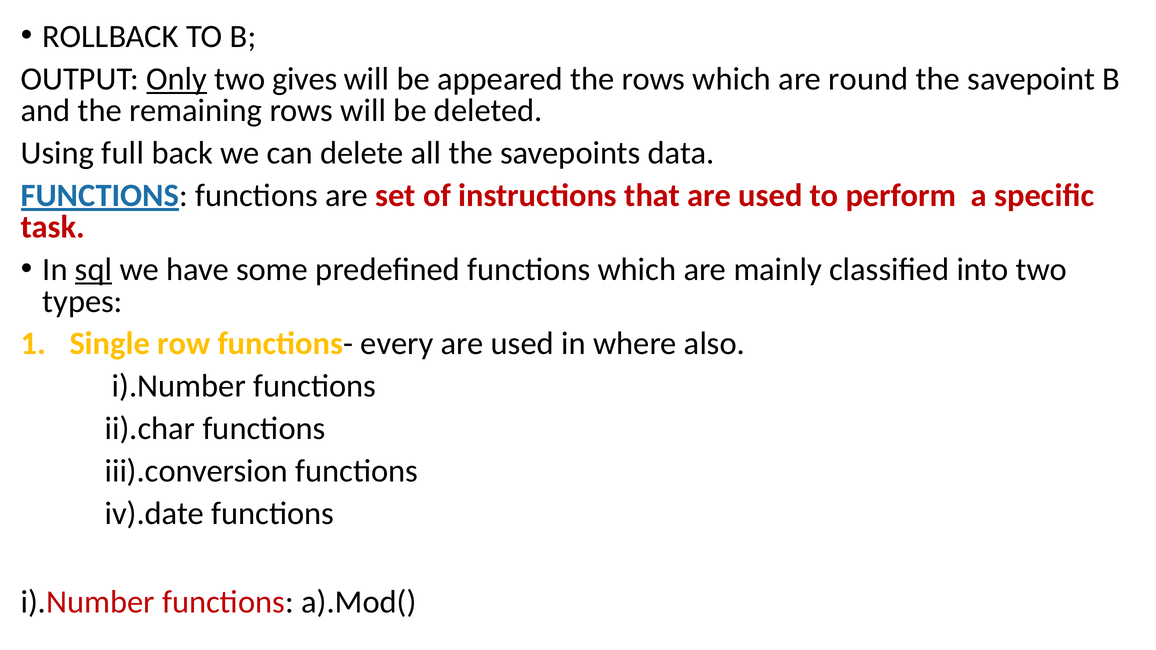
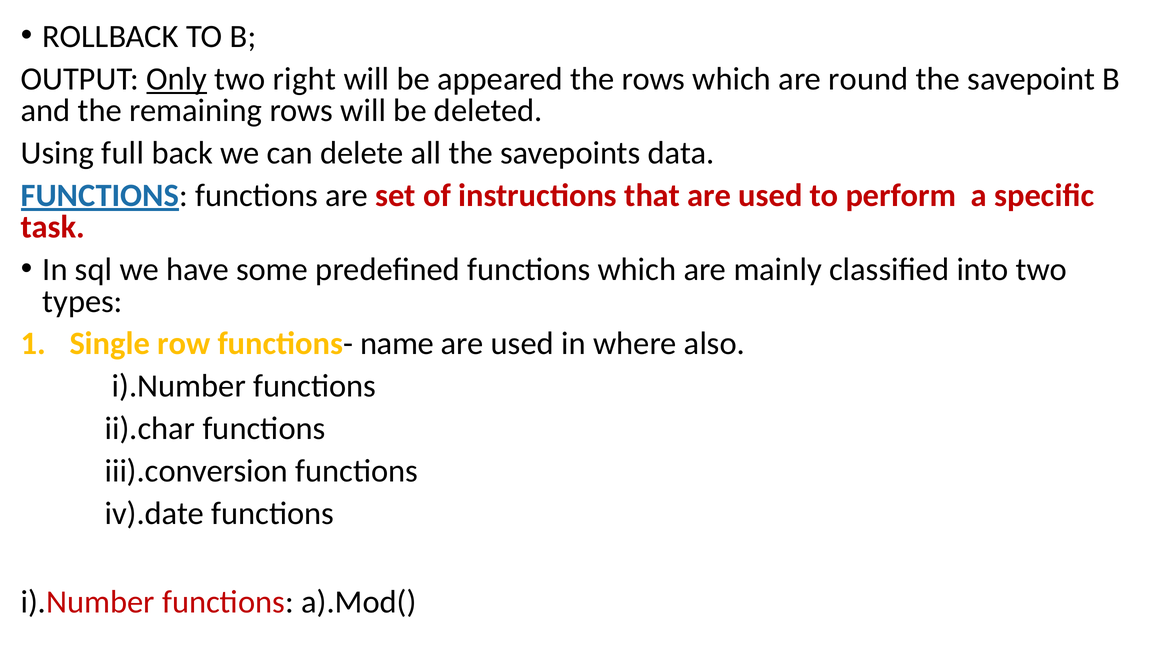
gives: gives -> right (304, 79)
sql underline: present -> none (94, 270)
every: every -> name (397, 344)
